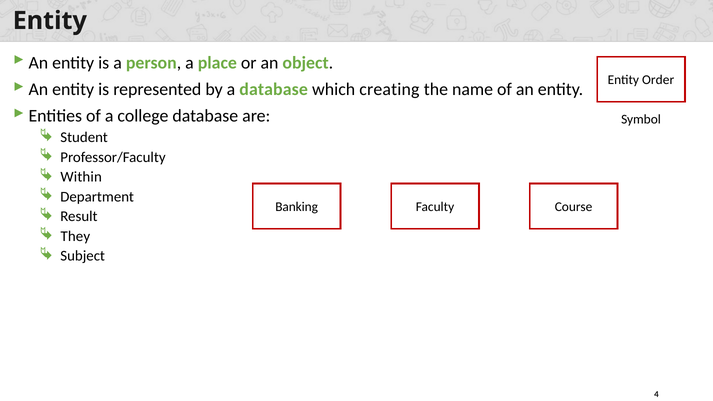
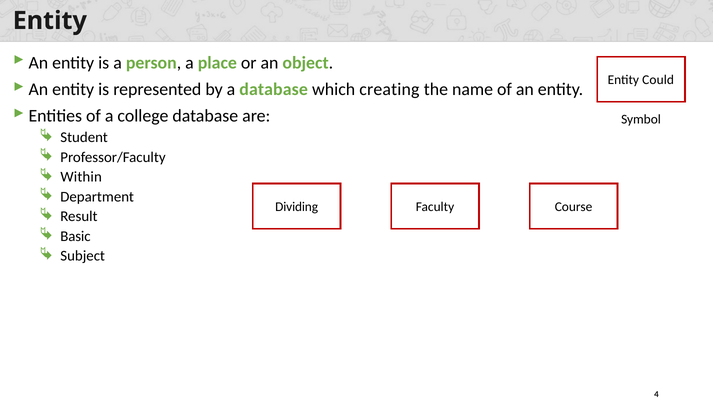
Order: Order -> Could (658, 80)
Banking: Banking -> Dividing (297, 207)
They: They -> Basic (75, 236)
